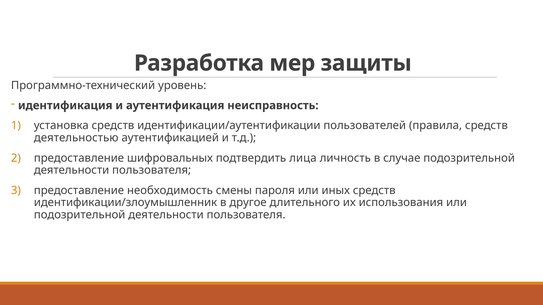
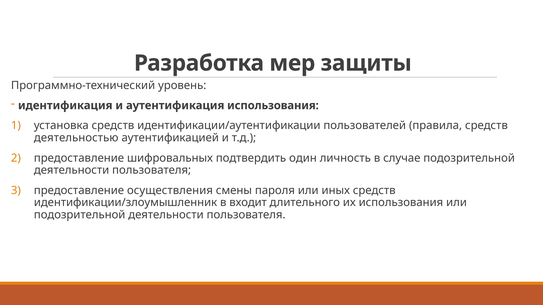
аутентификация неисправность: неисправность -> использования (273, 106)
лица: лица -> один (303, 158)
необходимость: необходимость -> осуществления (170, 191)
другое: другое -> входит (248, 203)
